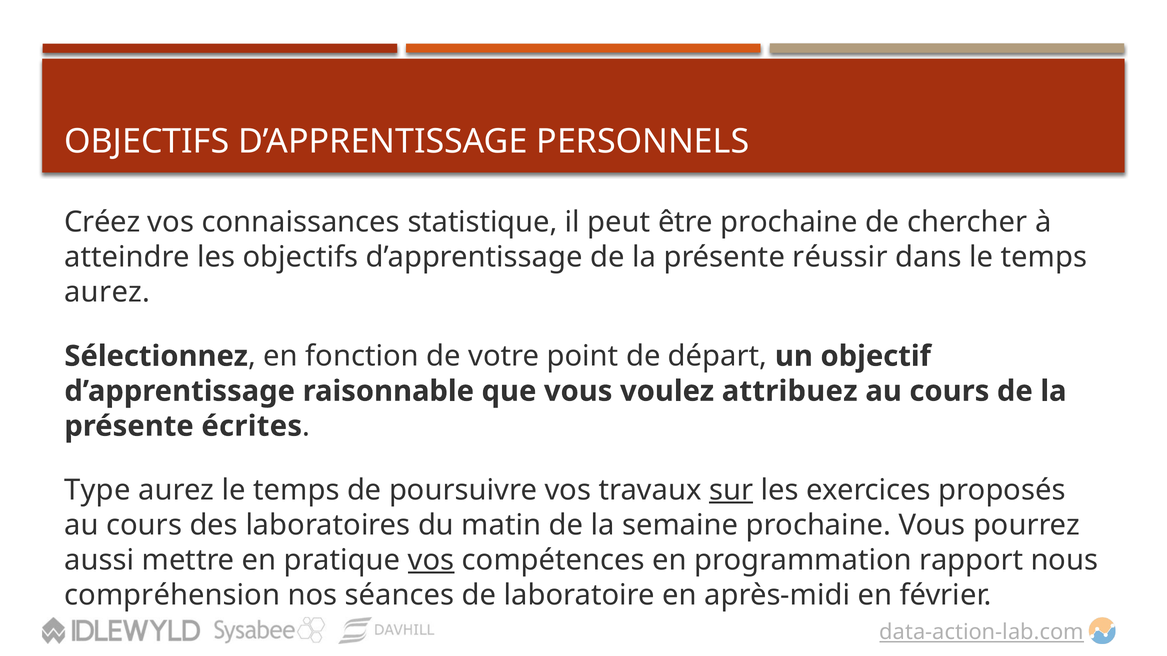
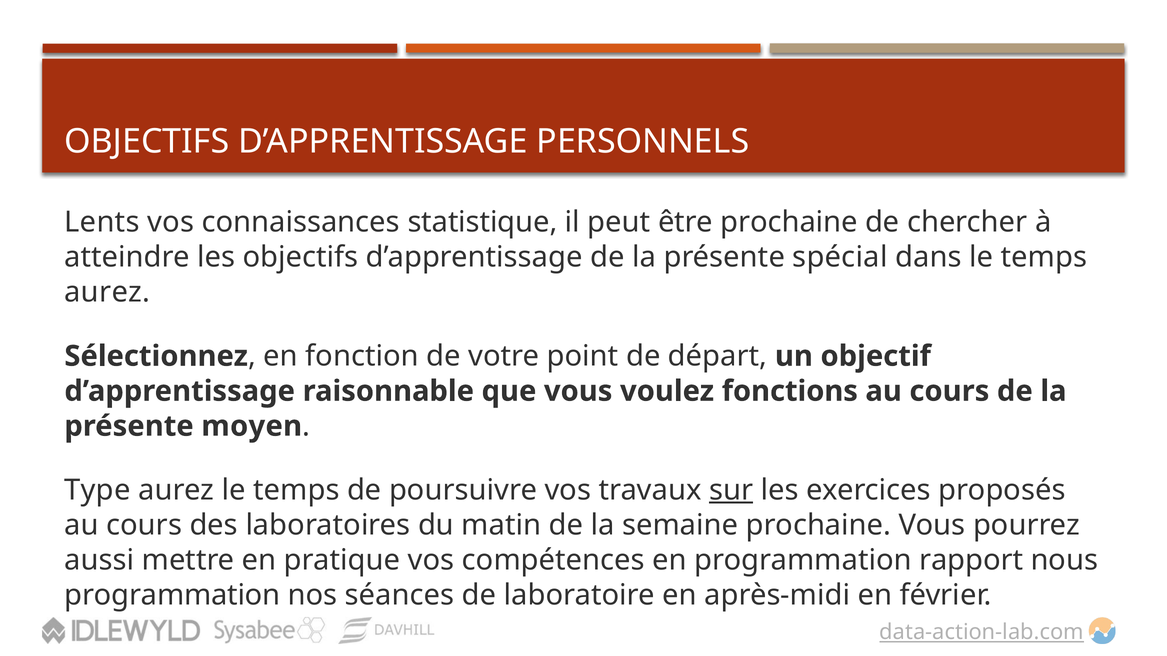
Créez: Créez -> Lents (102, 222)
réussir: réussir -> spécial (840, 257)
attribuez: attribuez -> fonctions (790, 391)
écrites: écrites -> moyen (252, 426)
vos underline: present -> none (431, 560)
compréhension: compréhension -> programmation (172, 595)
